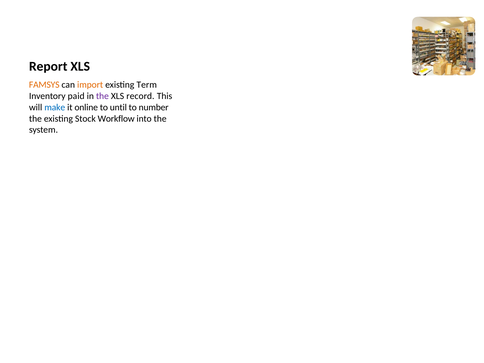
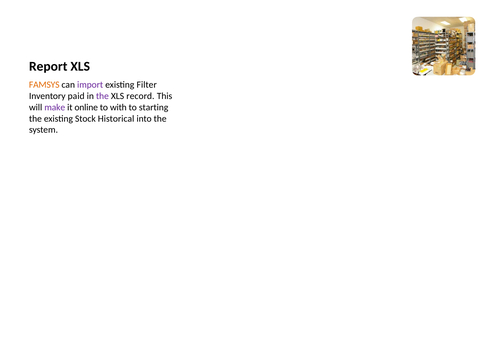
import colour: orange -> purple (90, 85)
Term: Term -> Filter (147, 85)
make colour: blue -> purple (55, 107)
until: until -> with (118, 107)
number: number -> starting (154, 107)
Workflow: Workflow -> Historical (116, 119)
